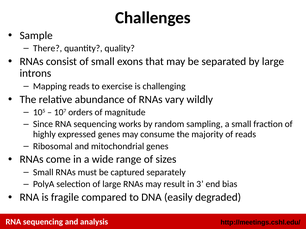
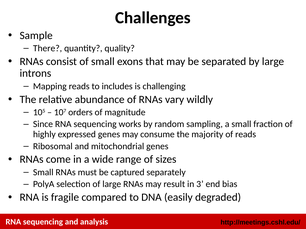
exercise: exercise -> includes (117, 86)
